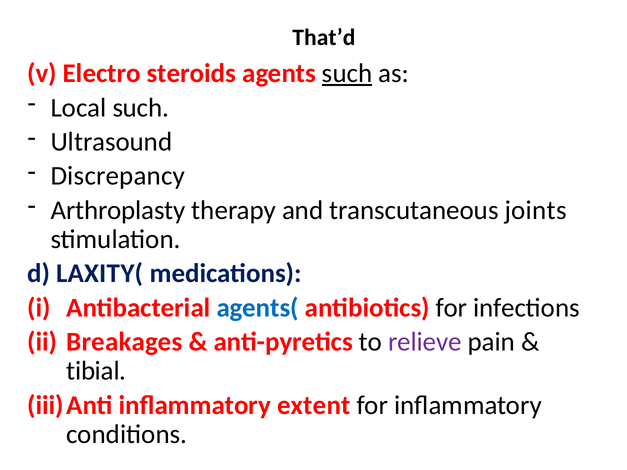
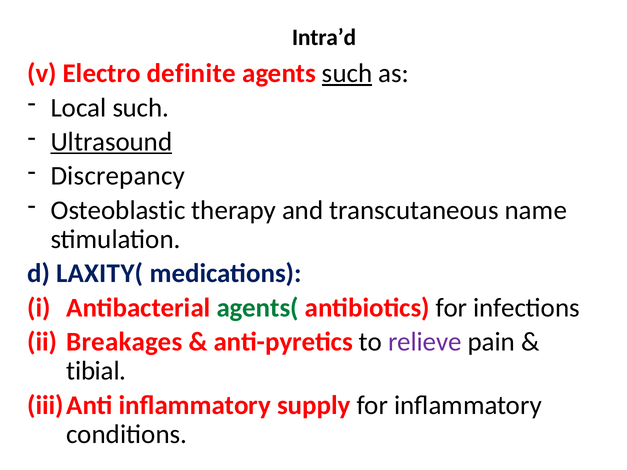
That’d: That’d -> Intra’d (324, 38)
steroids: steroids -> definite (191, 73)
Ultrasound underline: none -> present (111, 142)
Arthroplasty: Arthroplasty -> Osteoblastic (118, 210)
joints: joints -> name (536, 210)
agents( colour: blue -> green (258, 308)
extent: extent -> supply (314, 405)
